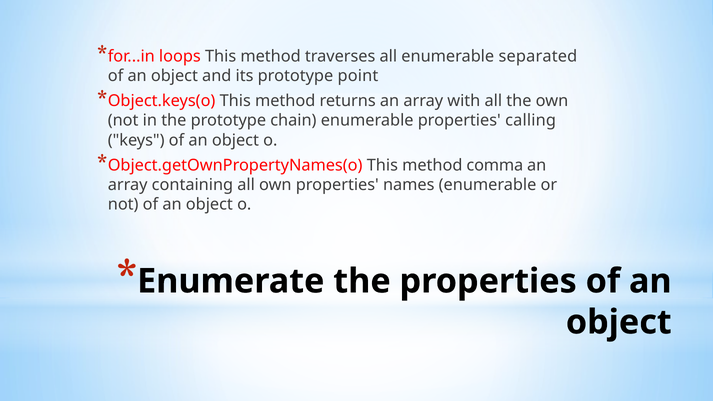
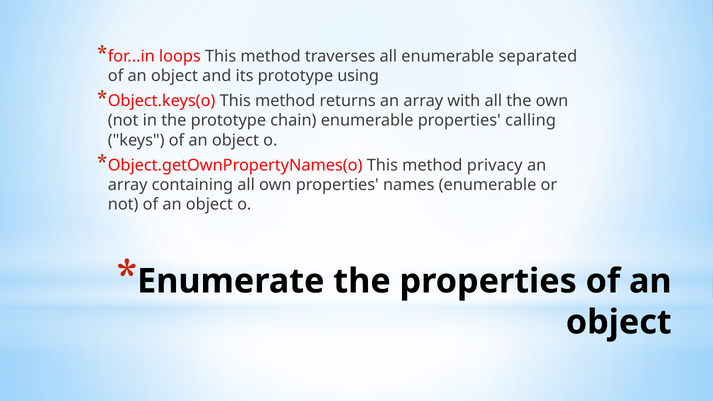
point: point -> using (358, 76)
comma: comma -> privacy (495, 165)
